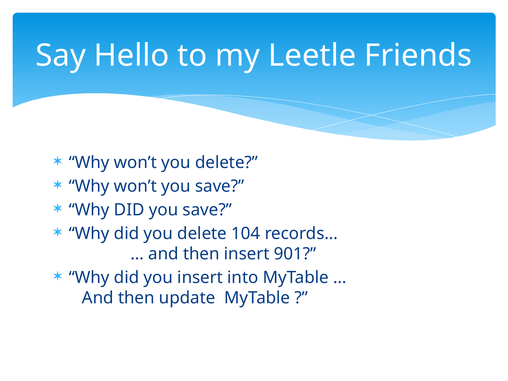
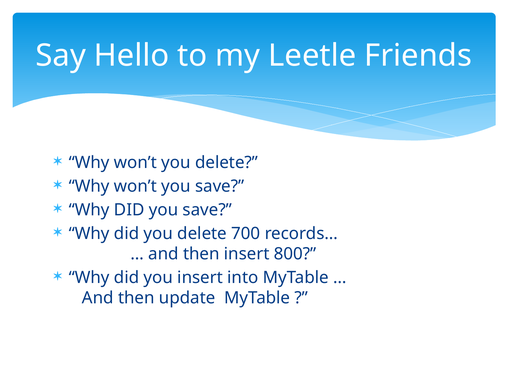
104: 104 -> 700 (246, 234)
901: 901 -> 800 (295, 254)
